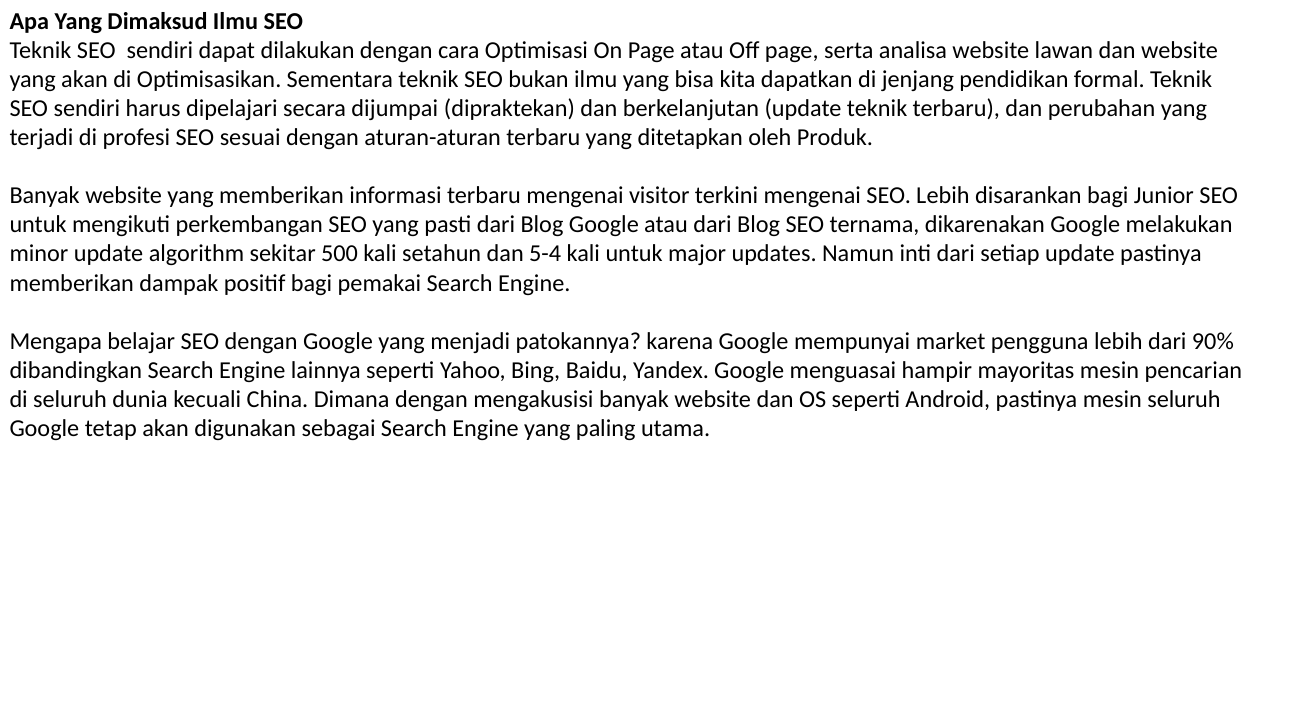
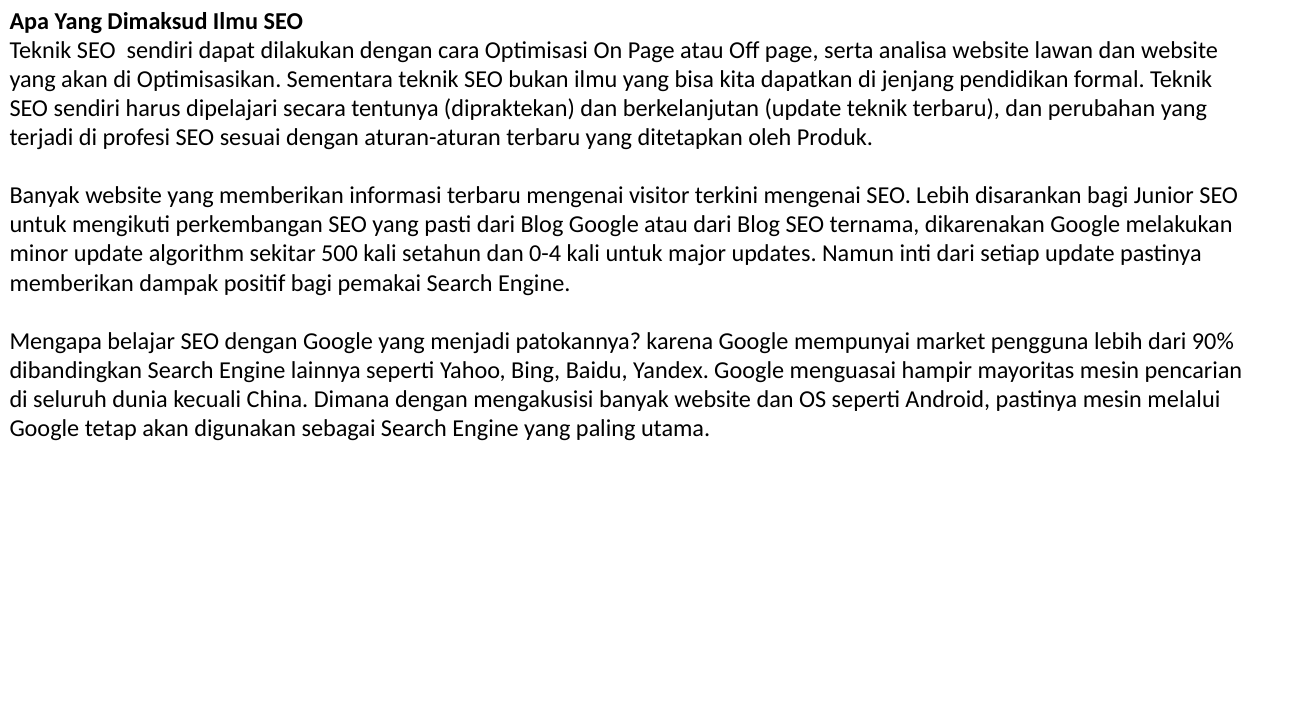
dijumpai: dijumpai -> tentunya (395, 108)
5-4: 5-4 -> 0-4 (545, 254)
mesin seluruh: seluruh -> melalui (1184, 399)
